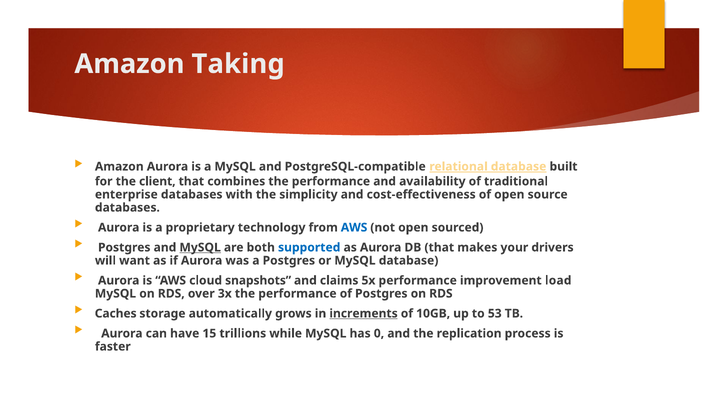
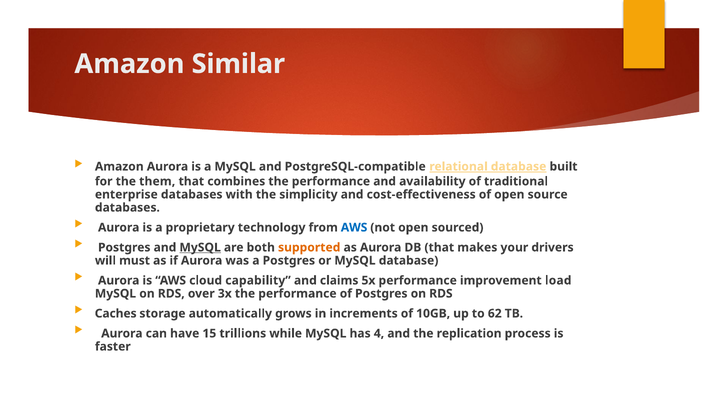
Taking: Taking -> Similar (238, 64)
client: client -> them (157, 181)
supported colour: blue -> orange (309, 247)
want: want -> must (135, 260)
snapshots: snapshots -> capability (258, 280)
increments underline: present -> none (364, 313)
53: 53 -> 62 (495, 313)
0: 0 -> 4 (379, 333)
